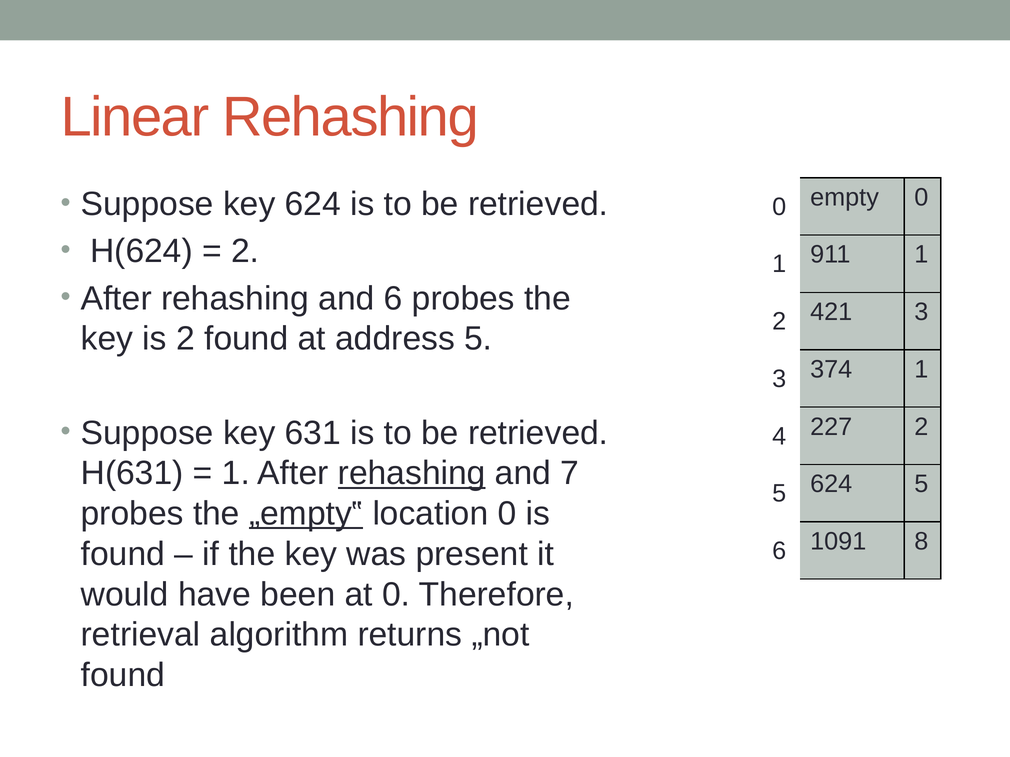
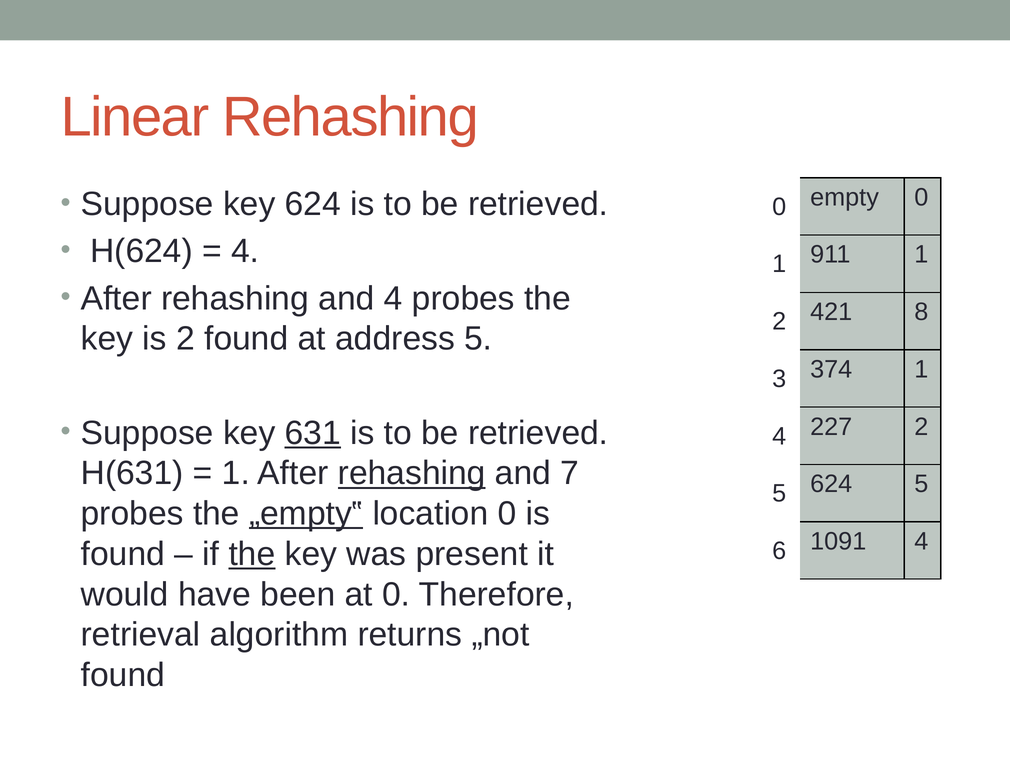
2: 2 -> 4 (245, 251)
and 6: 6 -> 4 (393, 299)
421 3: 3 -> 8 (921, 312)
631 underline: none -> present (313, 433)
the underline: none -> present (252, 554)
1091 8: 8 -> 4 (921, 542)
